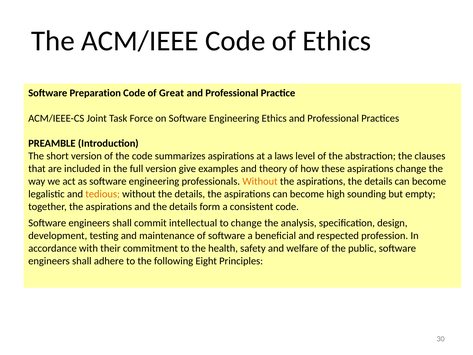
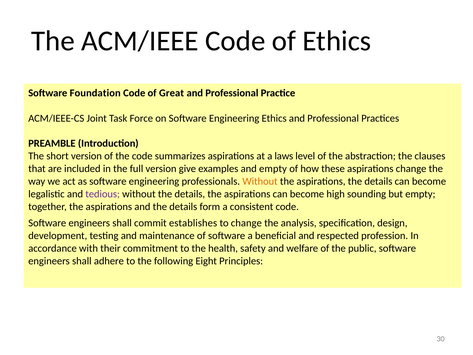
Preparation: Preparation -> Foundation (95, 93)
and theory: theory -> empty (273, 169)
tedious colour: orange -> purple (103, 194)
intellectual: intellectual -> establishes (193, 223)
